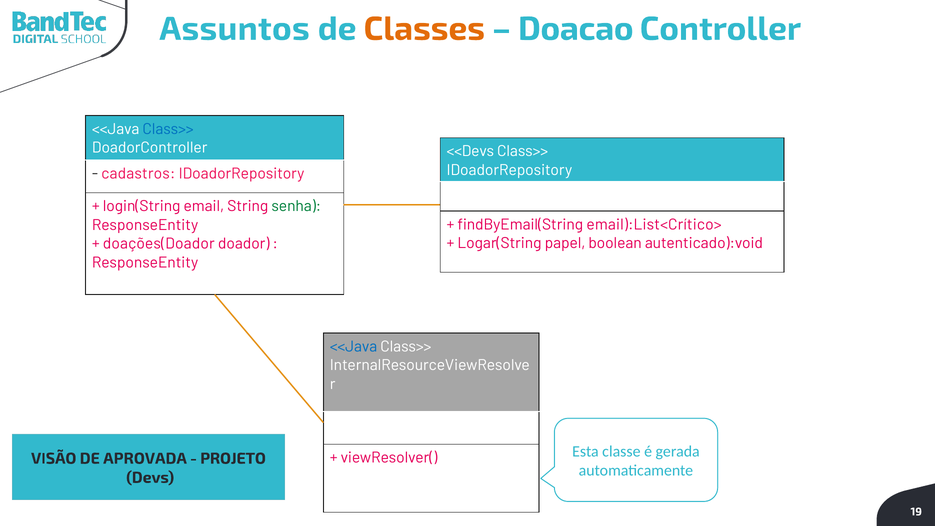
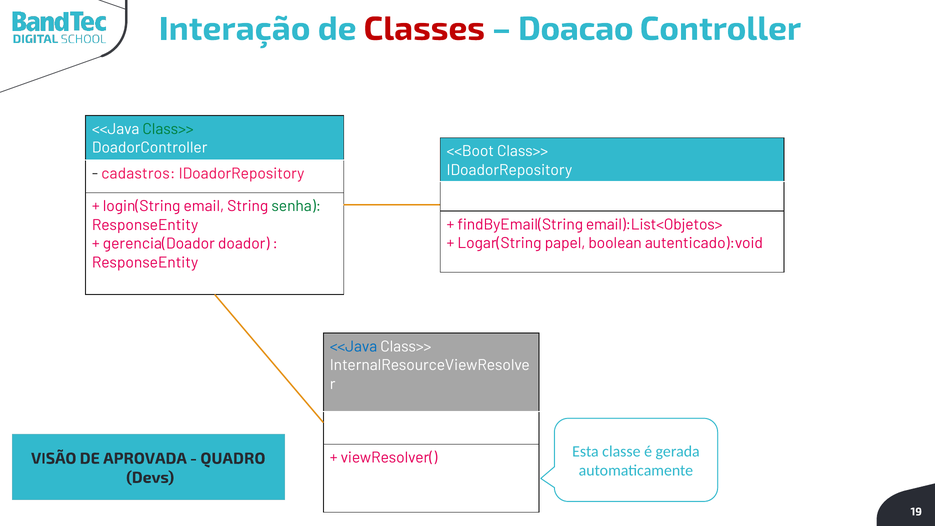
Assuntos: Assuntos -> Interação (235, 29)
Classes colour: orange -> red (424, 29)
Class>> colour: blue -> green (168, 129)
<<Devs: <<Devs -> <<Boot (470, 151)
email):List<Crítico>: email):List<Crítico> -> email):List<Objetos> (654, 225)
doações(Doador: doações(Doador -> gerencia(Doador (159, 244)
PROJETO: PROJETO -> QUADRO (233, 458)
